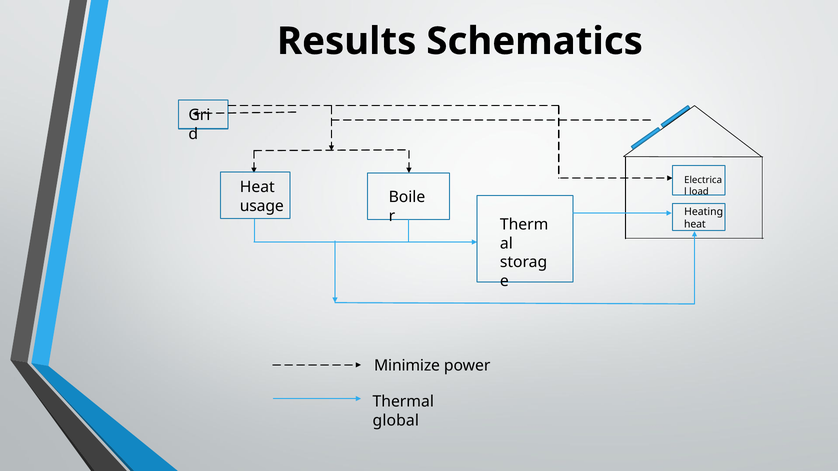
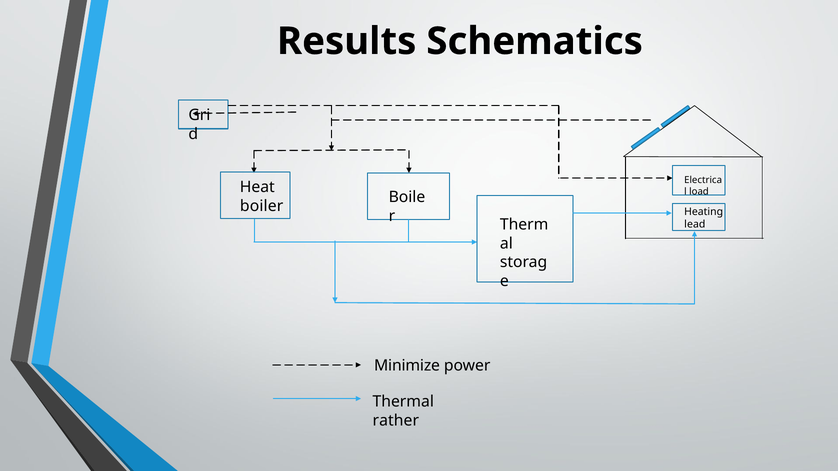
usage: usage -> boiler (262, 206)
heat: heat -> lead (695, 225)
global: global -> rather (396, 421)
